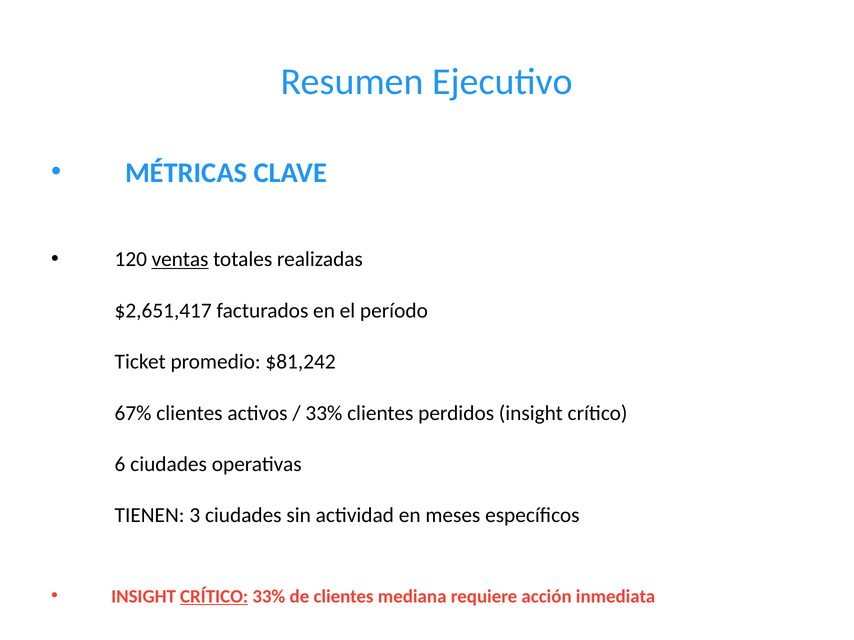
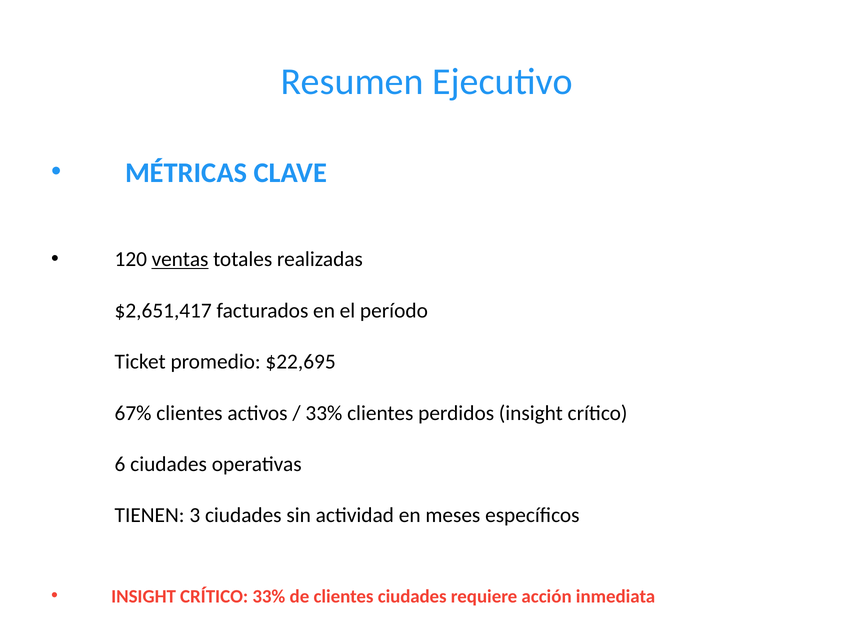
$81,242: $81,242 -> $22,695 (301, 362)
CRÍTICO underline: present -> none (214, 597)
clientes mediana: mediana -> ciudades (412, 597)
